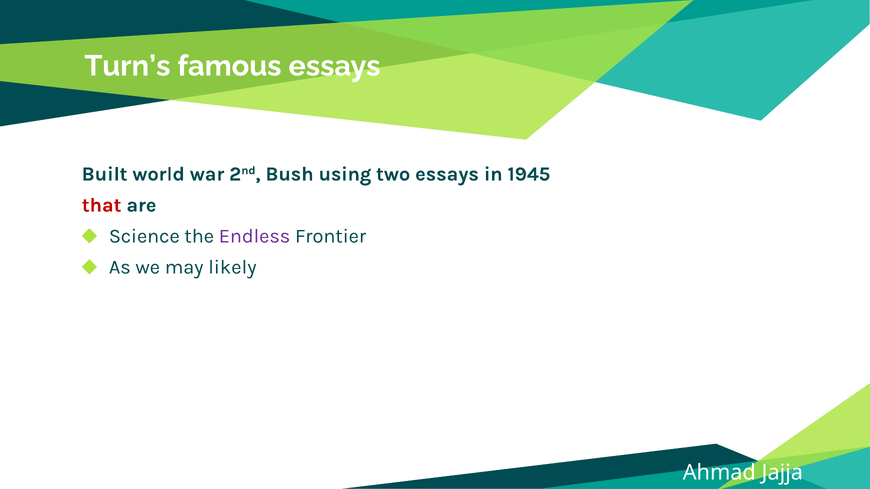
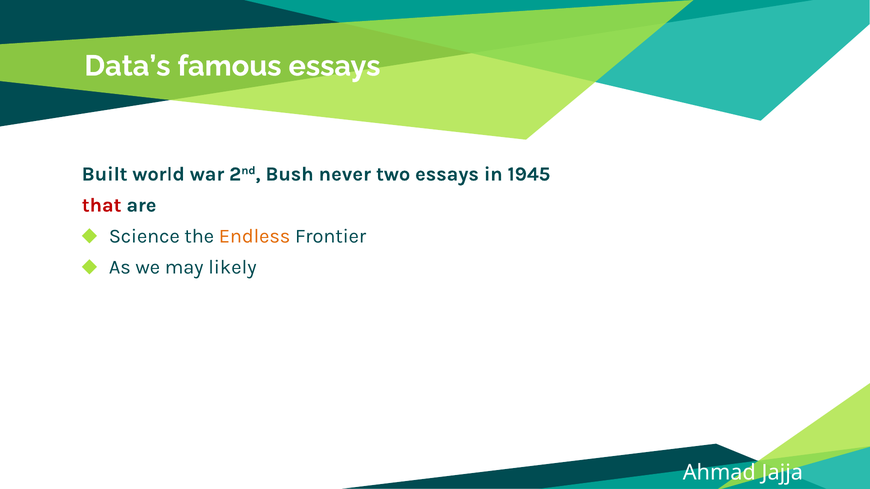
Turn’s: Turn’s -> Data’s (127, 66)
using: using -> never (345, 174)
Endless colour: purple -> orange (255, 236)
